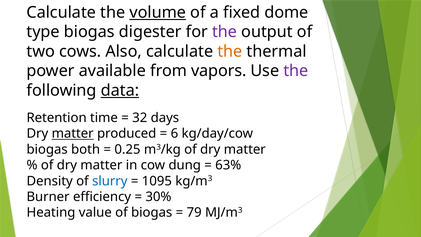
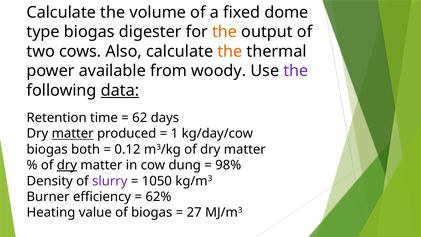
volume underline: present -> none (158, 12)
the colour: purple -> orange (225, 32)
vapors: vapors -> woody (219, 71)
32: 32 -> 62 (140, 118)
6: 6 -> 1 (174, 134)
0.25: 0.25 -> 0.12 (127, 149)
dry underline: none -> present (67, 165)
63%: 63% -> 98% (228, 165)
slurry colour: blue -> purple (110, 181)
1095: 1095 -> 1050 (157, 181)
30%: 30% -> 62% (158, 197)
79: 79 -> 27 (194, 212)
